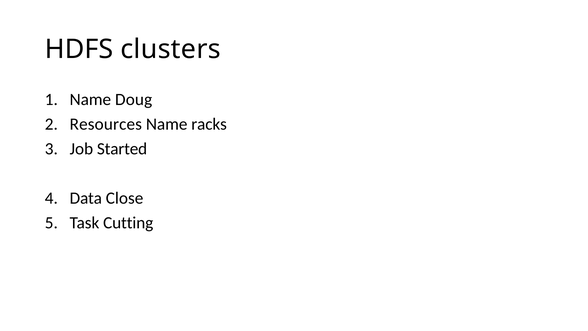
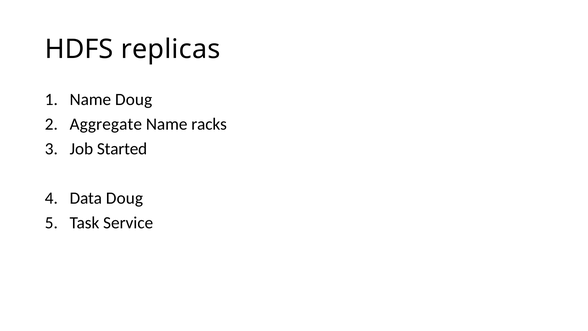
clusters: clusters -> replicas (171, 49)
Resources: Resources -> Aggregate (106, 124)
Data Close: Close -> Doug (124, 198)
Cutting: Cutting -> Service (128, 223)
